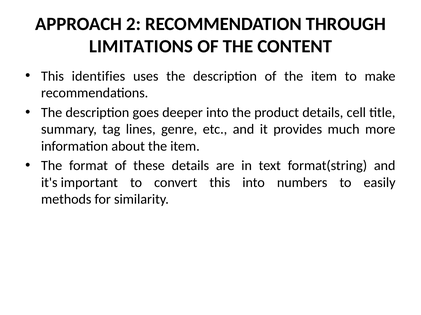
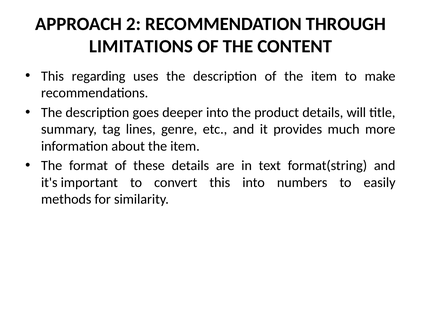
identifies: identifies -> regarding (99, 76)
cell: cell -> will (356, 113)
